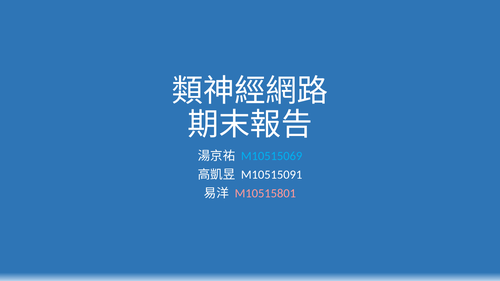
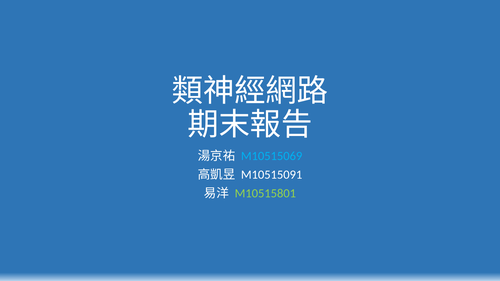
M10515801 colour: pink -> light green (265, 194)
